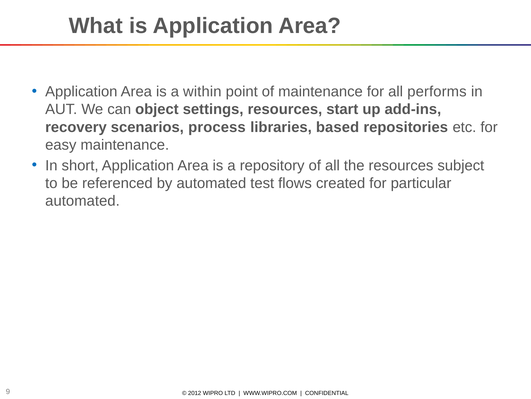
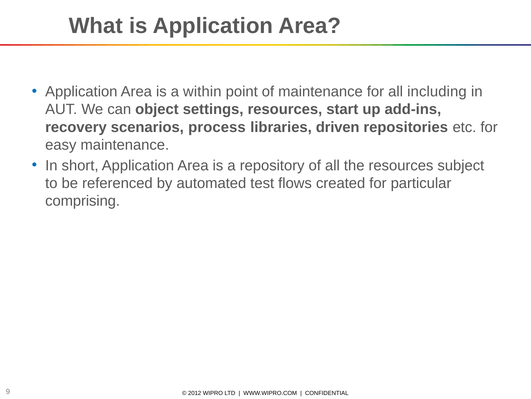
performs: performs -> including (437, 92)
based: based -> driven (338, 127)
automated: automated -> comprising (83, 201)
